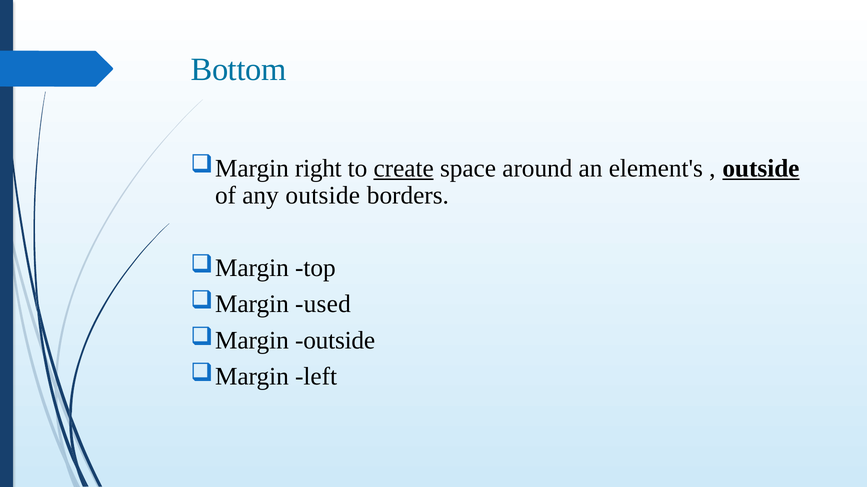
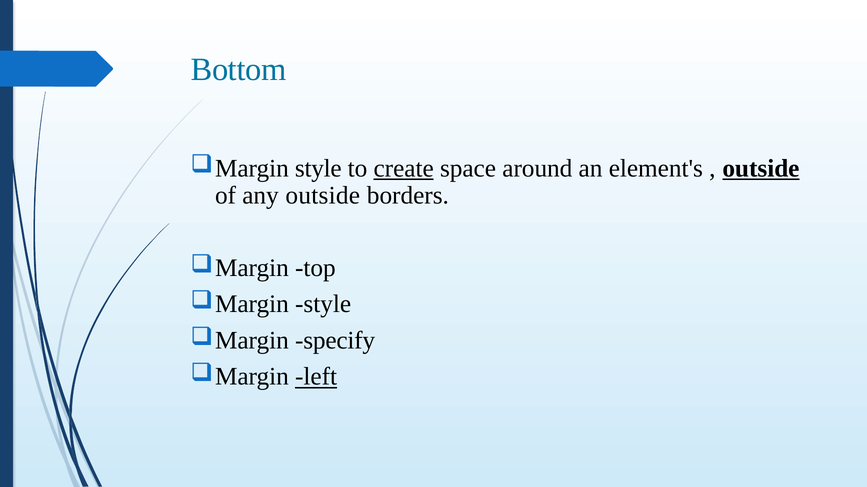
right: right -> style (318, 168)
used: used -> style (323, 305)
outside: outside -> specify (335, 341)
left underline: none -> present (316, 377)
